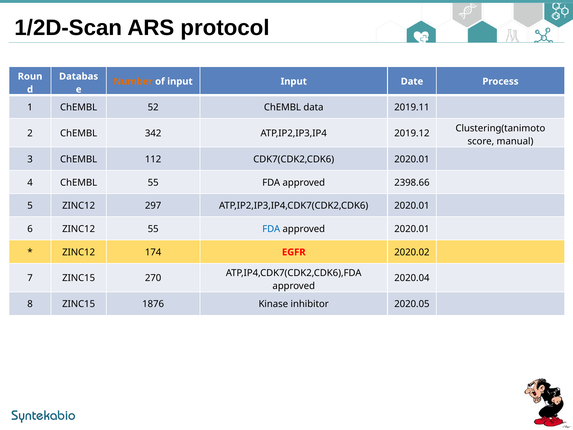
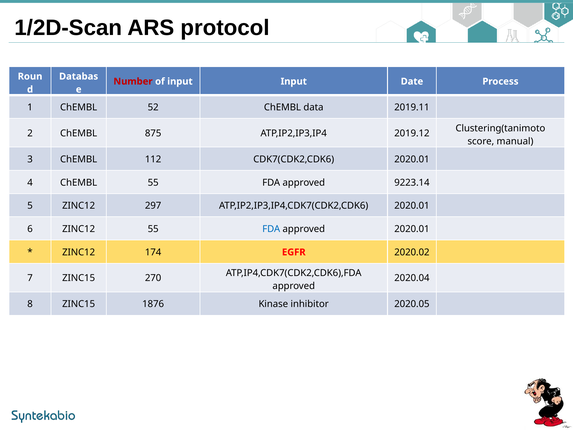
Number colour: orange -> red (133, 81)
342: 342 -> 875 (153, 133)
2398.66: 2398.66 -> 9223.14 (412, 182)
